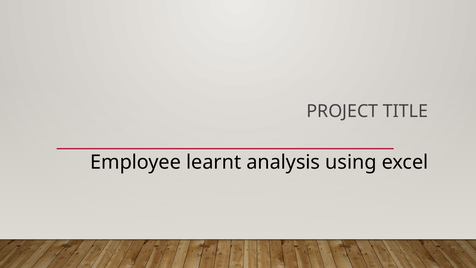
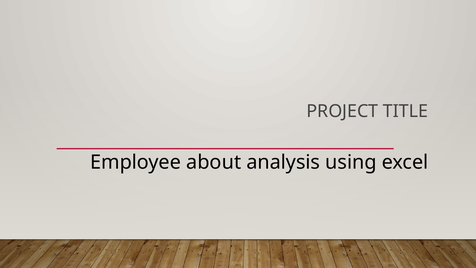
learnt: learnt -> about (214, 162)
